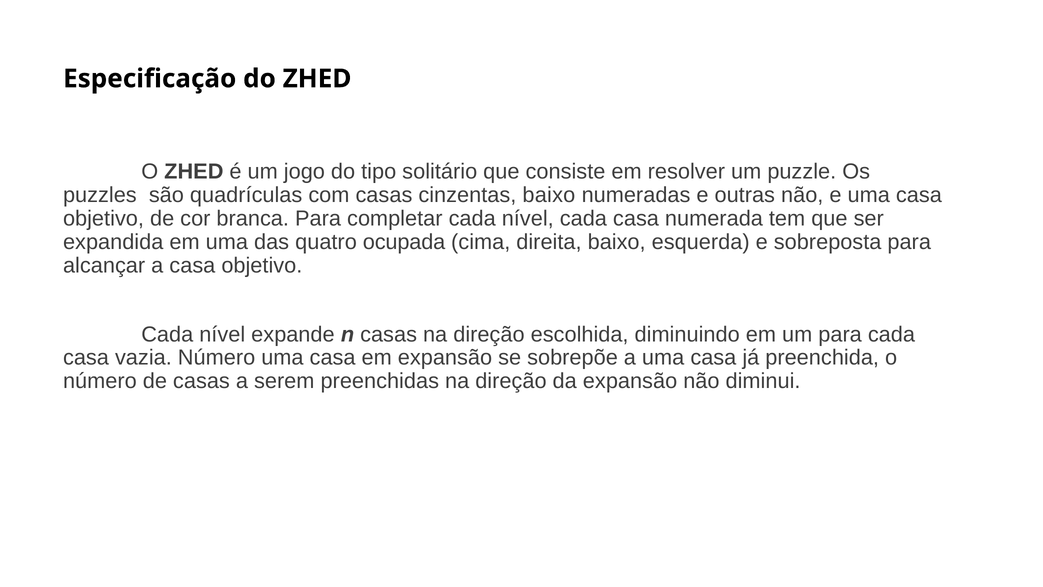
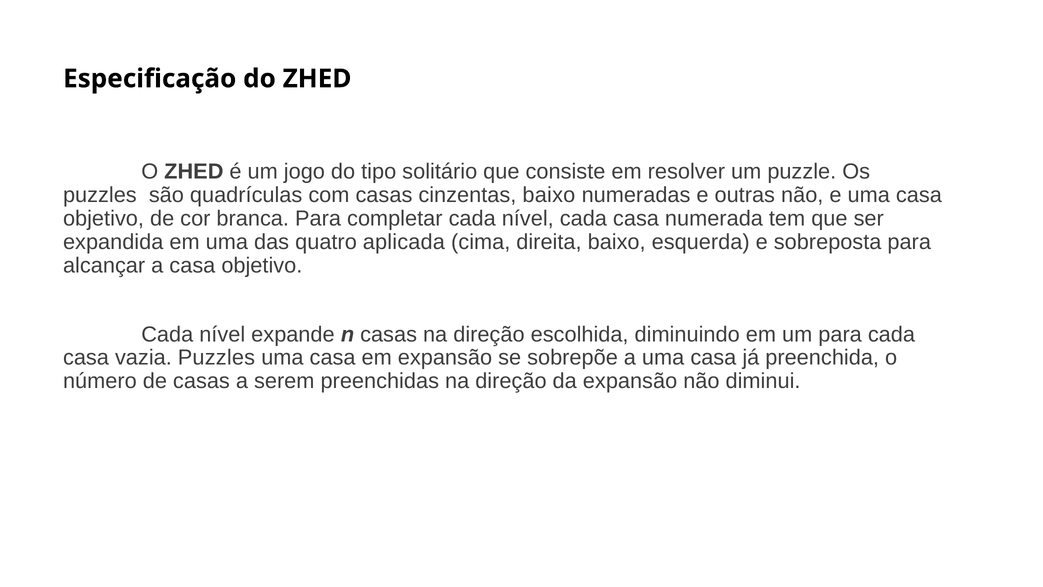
ocupada: ocupada -> aplicada (404, 242)
vazia Número: Número -> Puzzles (216, 358)
